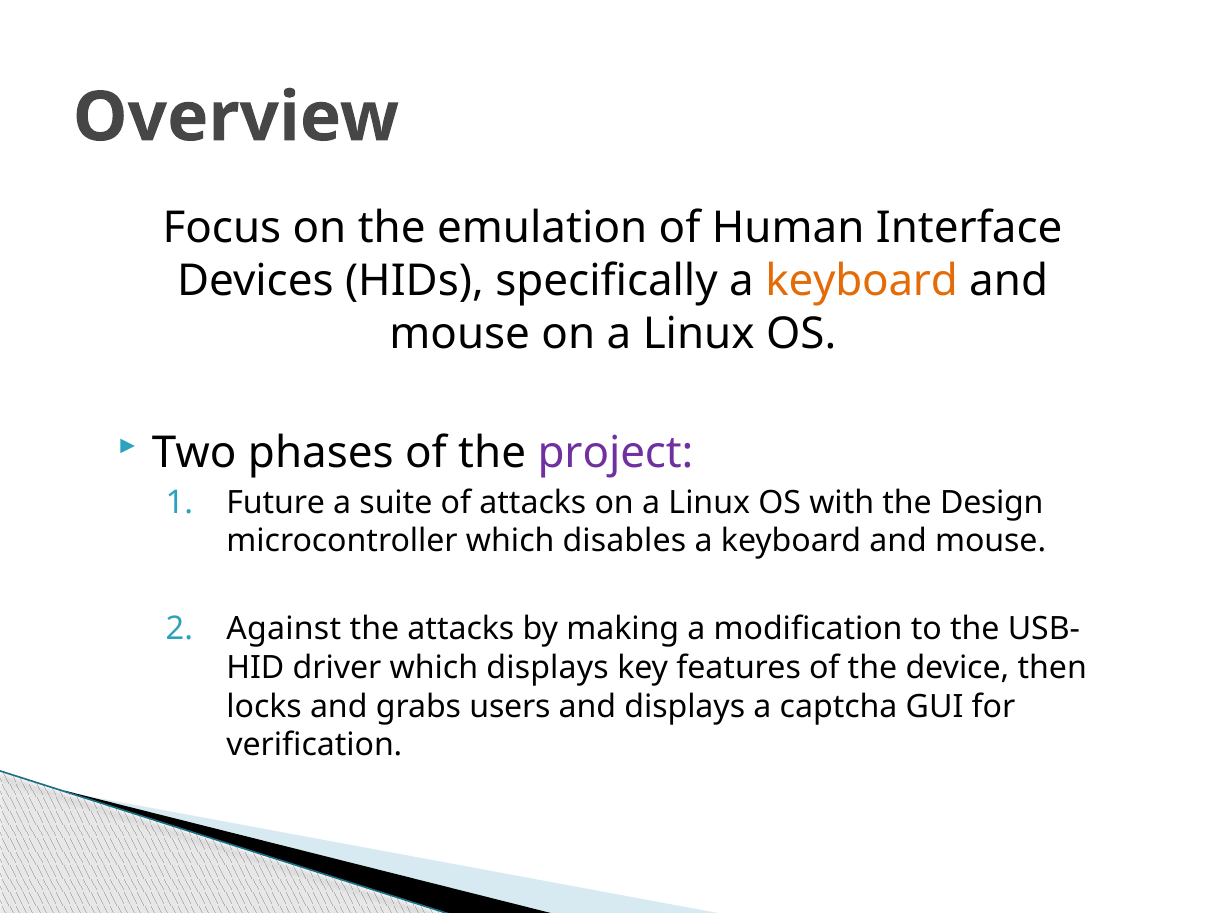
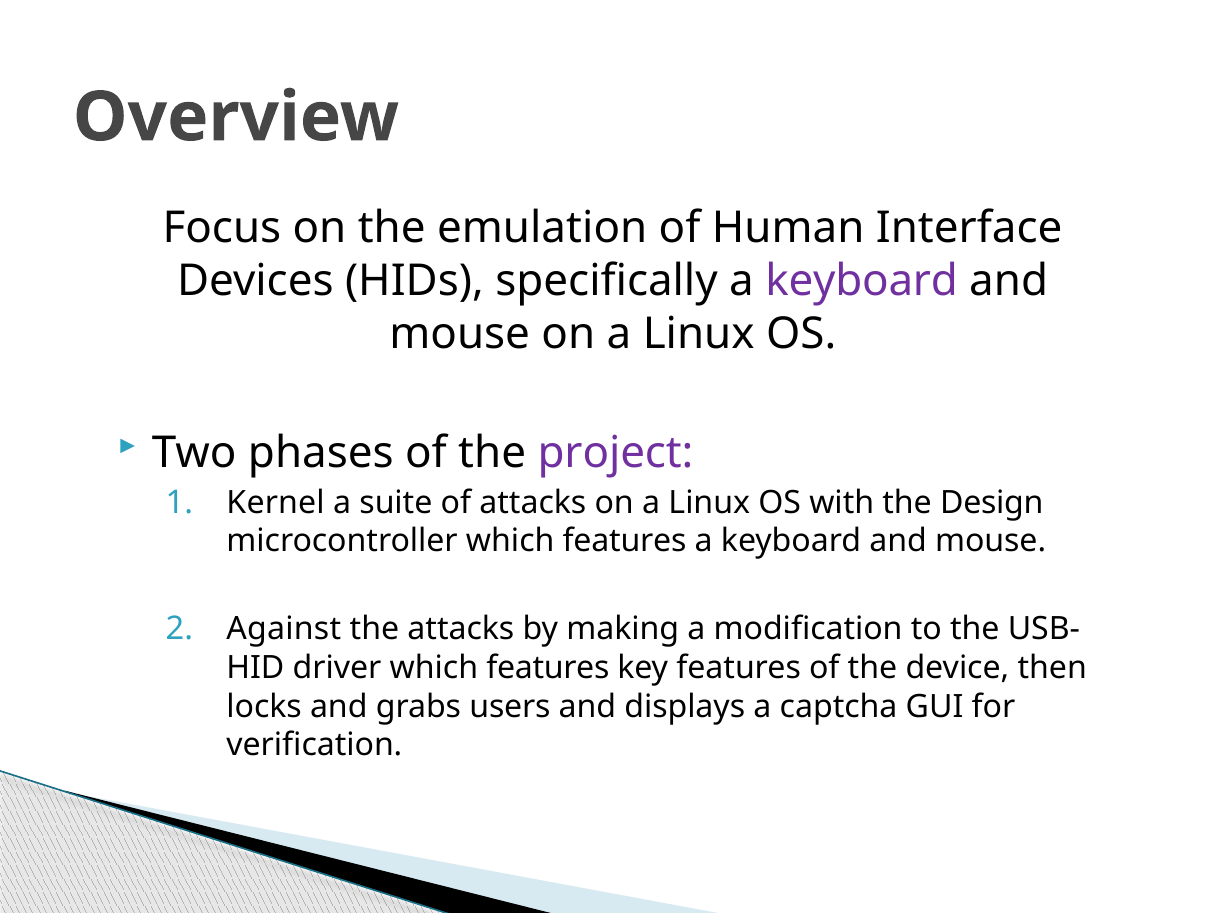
keyboard colour: orange -> purple (862, 281)
Future: Future -> Kernel (276, 503)
microcontroller which disables: disables -> features (625, 541)
driver which displays: displays -> features (548, 668)
